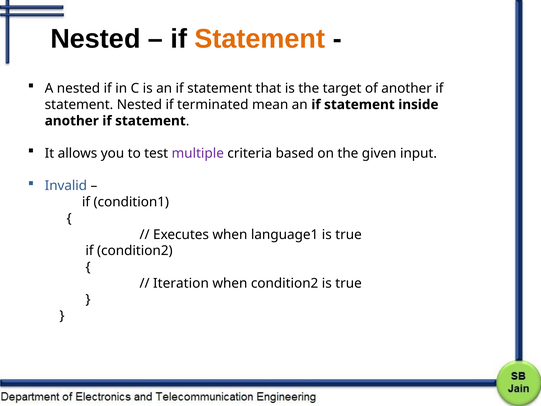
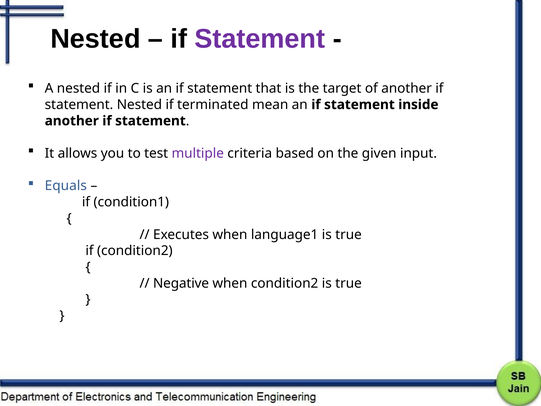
Statement colour: orange -> purple (260, 39)
Invalid: Invalid -> Equals (66, 186)
Iteration: Iteration -> Negative (181, 283)
